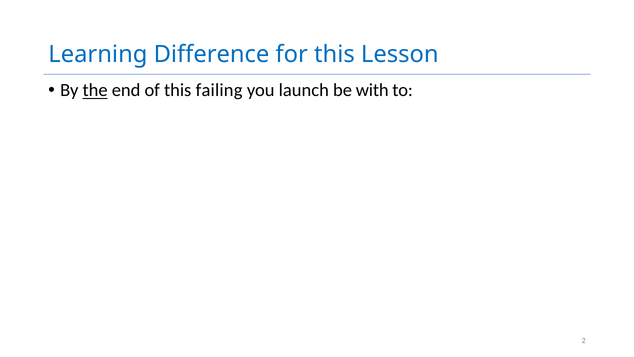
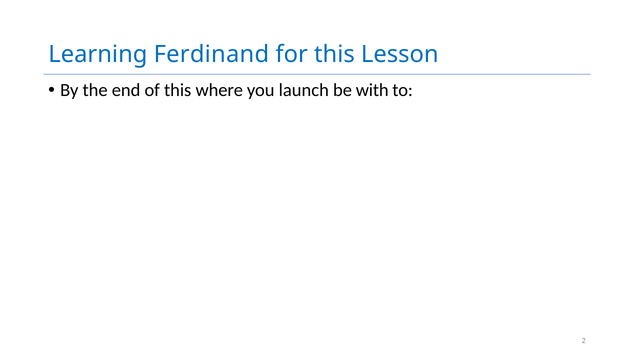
Difference: Difference -> Ferdinand (211, 54)
the underline: present -> none (95, 90)
failing: failing -> where (219, 90)
